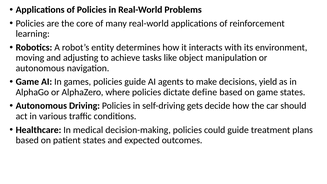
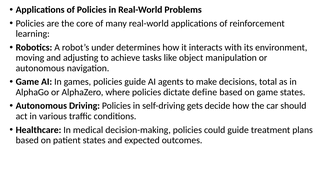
entity: entity -> under (103, 47)
yield: yield -> total (268, 82)
